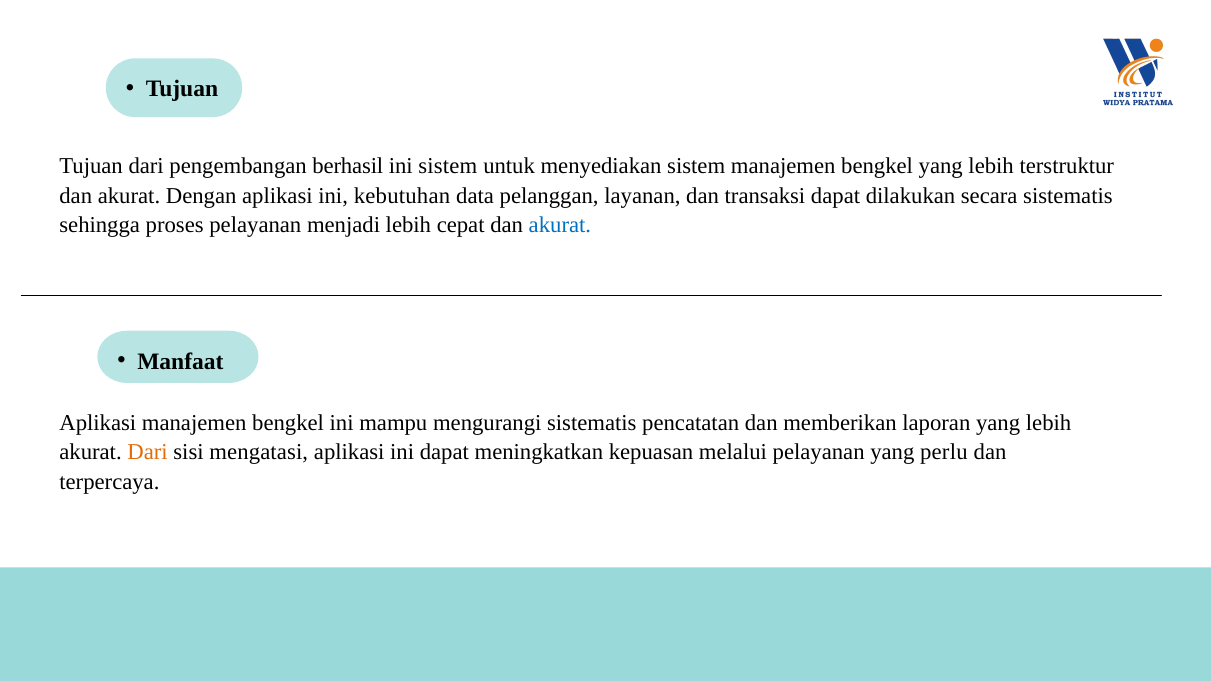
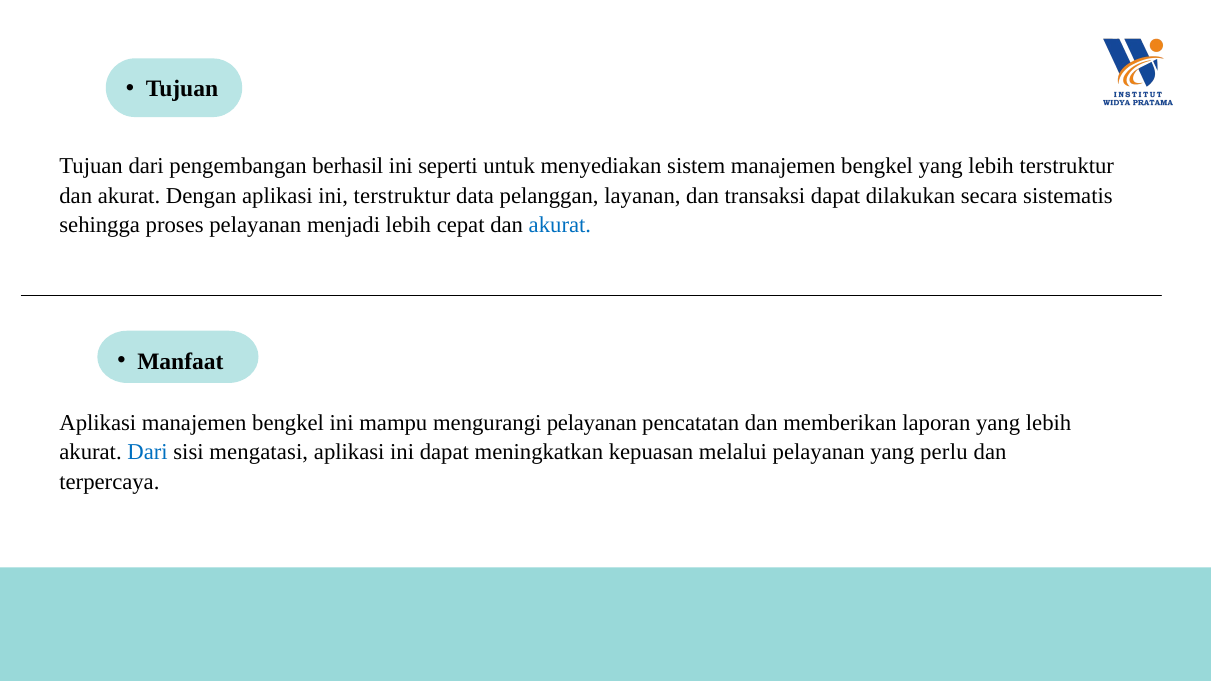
ini sistem: sistem -> seperti (448, 166)
ini kebutuhan: kebutuhan -> terstruktur (402, 196)
mengurangi sistematis: sistematis -> pelayanan (592, 423)
Dari colour: orange -> blue (148, 452)
